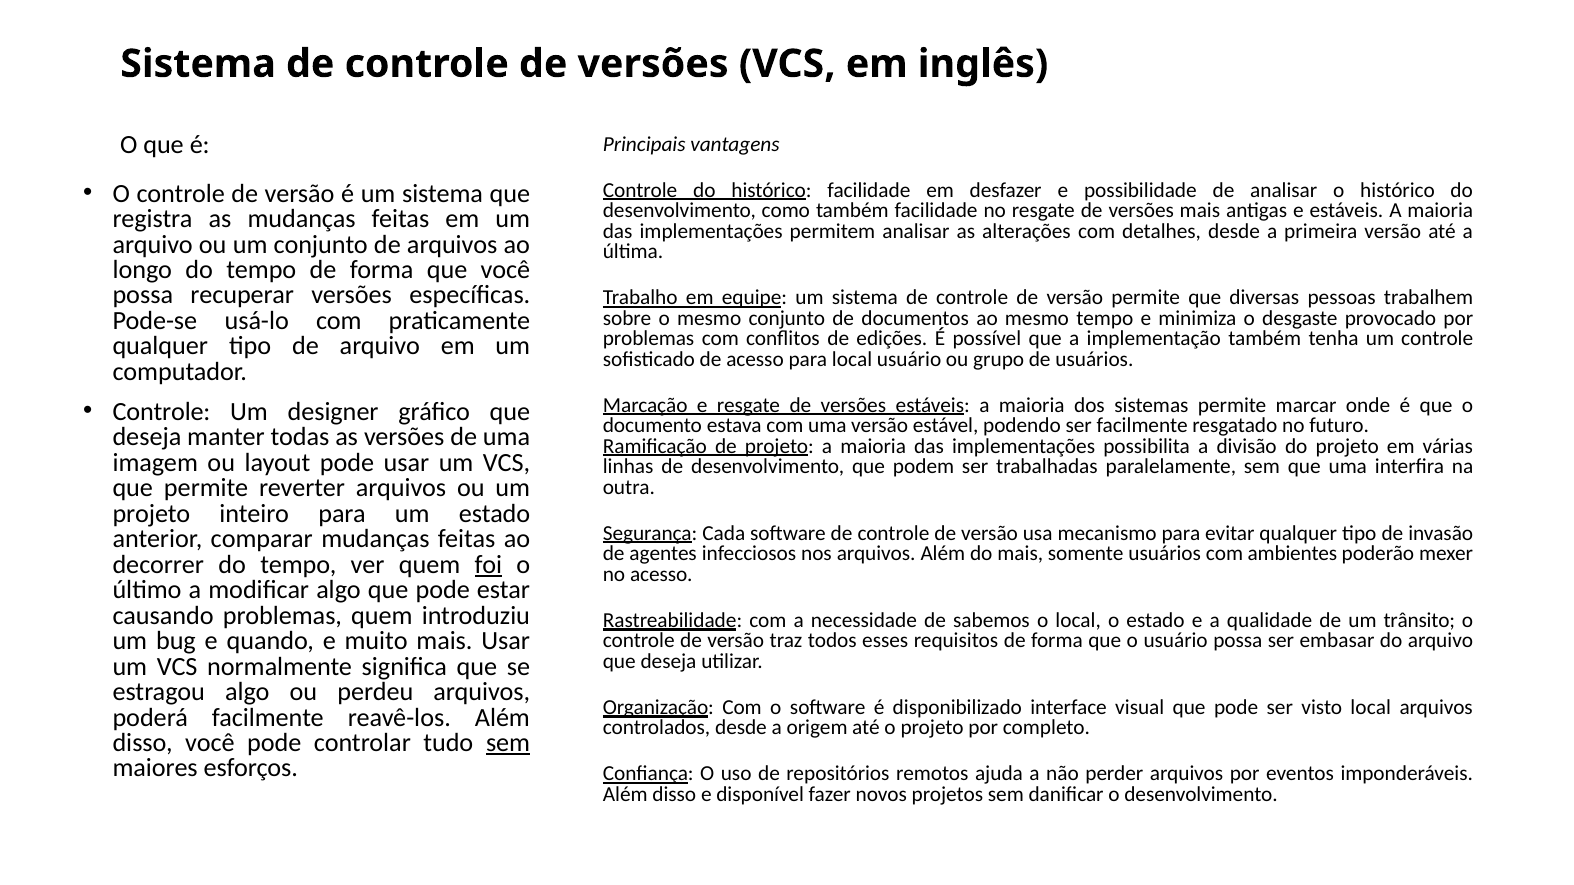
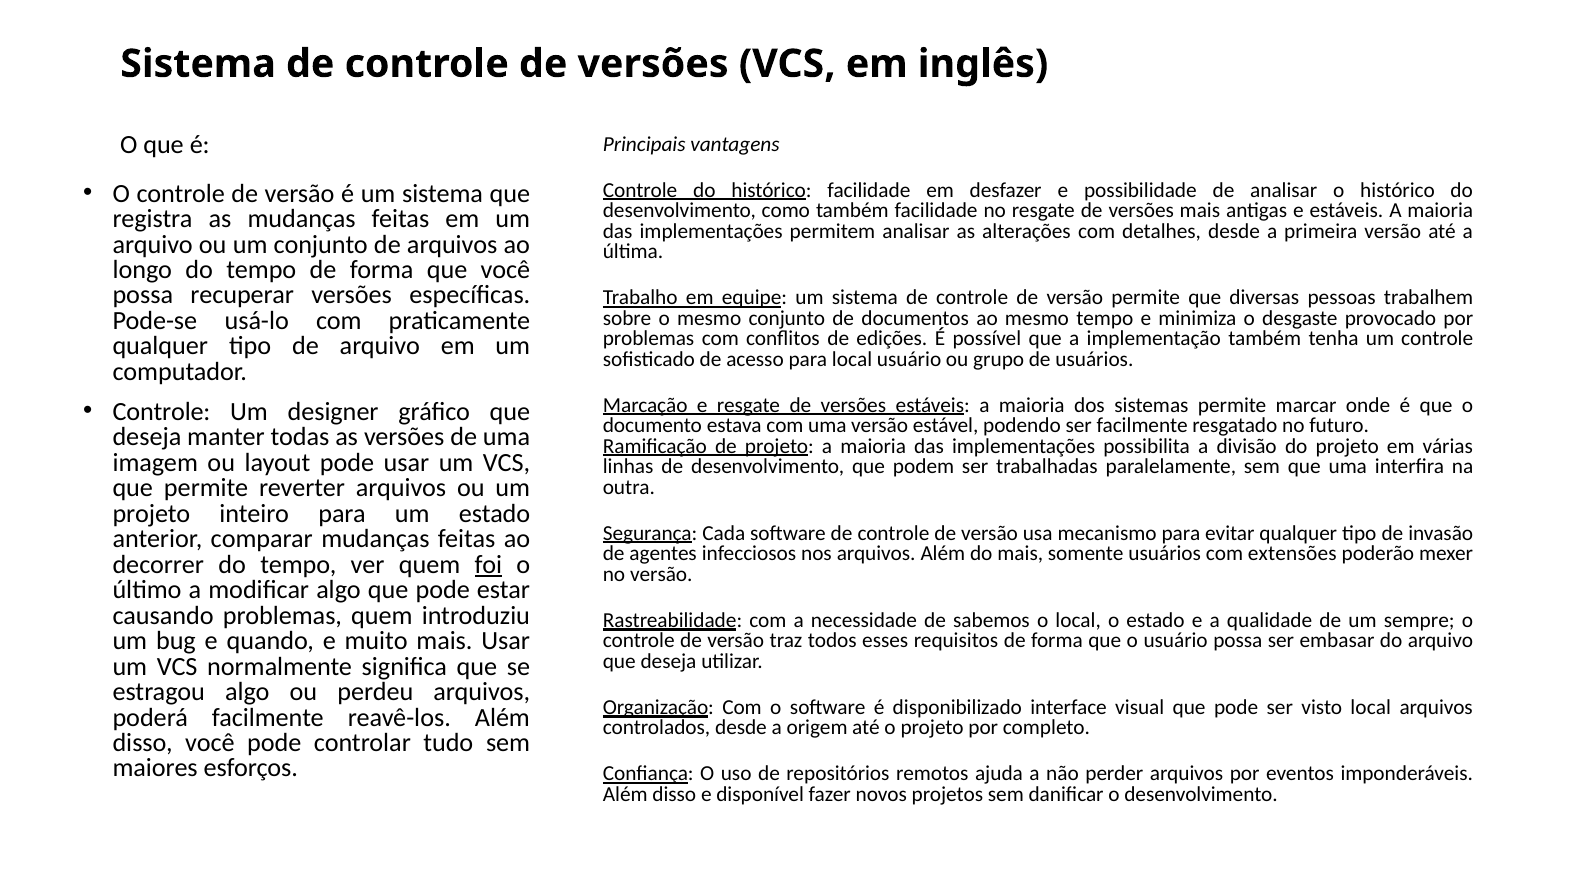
ambientes: ambientes -> extensões (1292, 554)
no acesso: acesso -> versão (661, 574)
trânsito: trânsito -> sempre (1419, 621)
sem underline: present -> none (508, 743)
